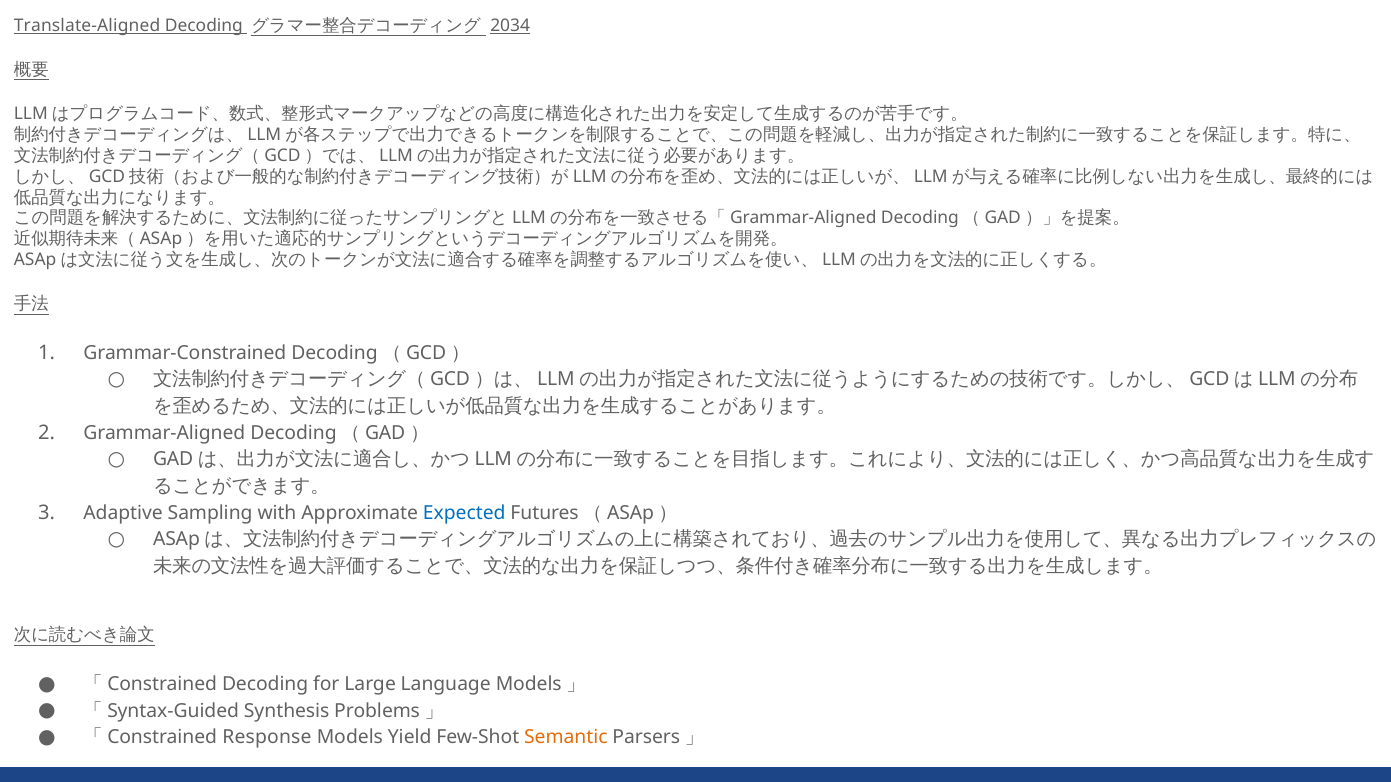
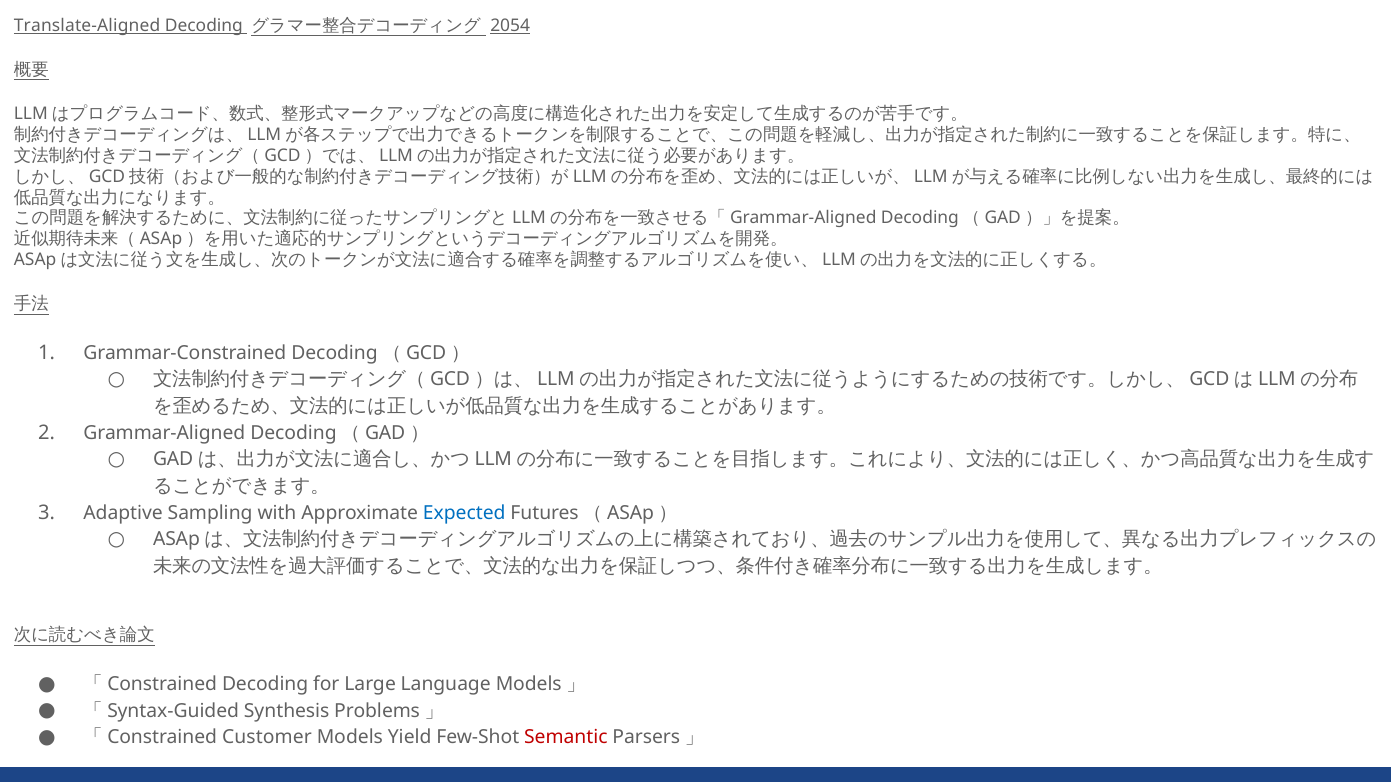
2034: 2034 -> 2054 (510, 26)
Response: Response -> Customer (267, 738)
Semantic colour: orange -> red (566, 738)
